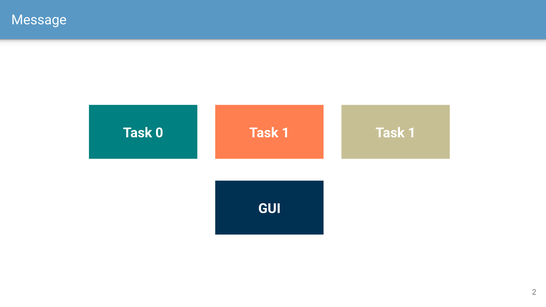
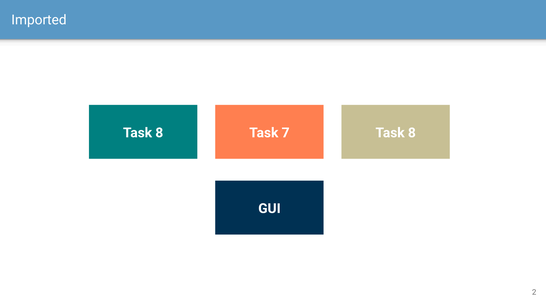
Message: Message -> Imported (39, 20)
0: 0 -> 8 (159, 133)
1: 1 -> 7 (286, 133)
1: 1 -> 8 (412, 133)
